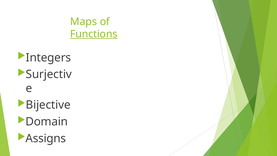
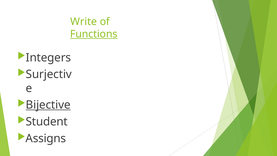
Maps: Maps -> Write (84, 22)
Bijective underline: none -> present (48, 105)
Domain: Domain -> Student (47, 122)
